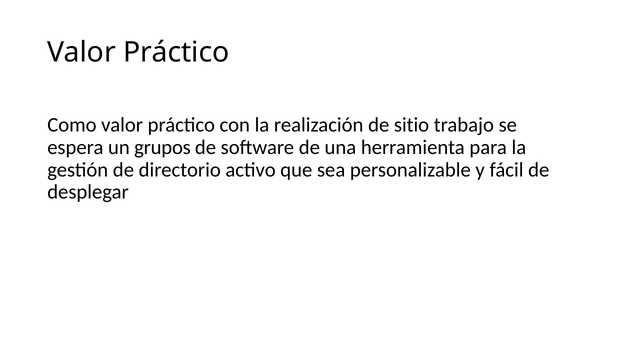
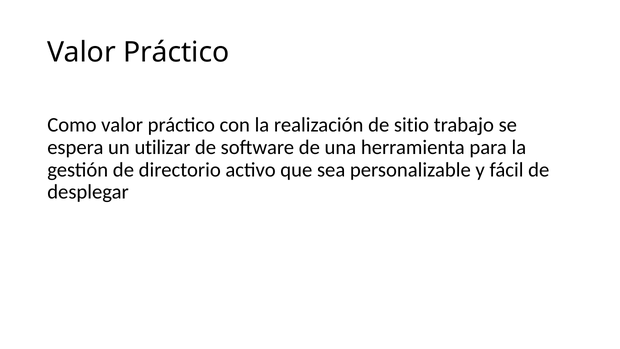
grupos: grupos -> utilizar (162, 147)
